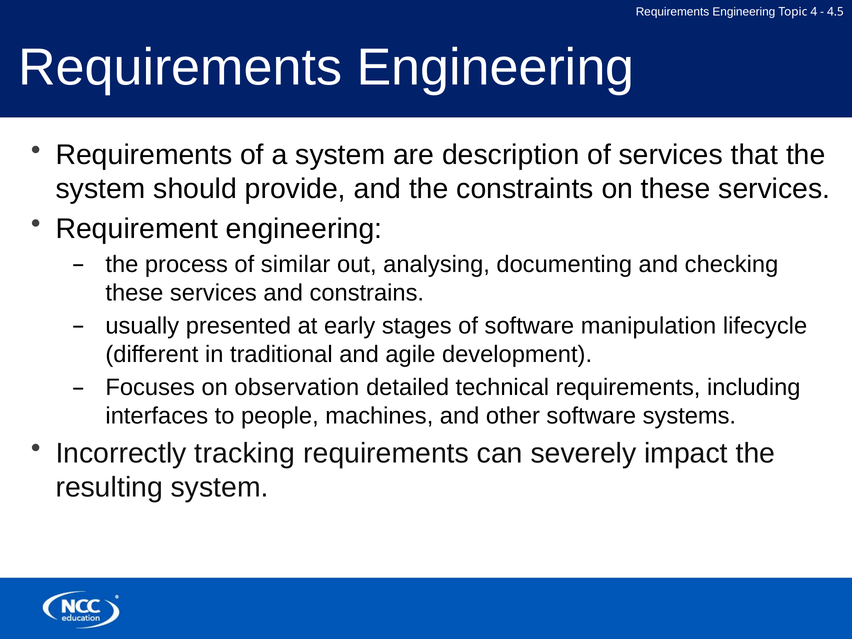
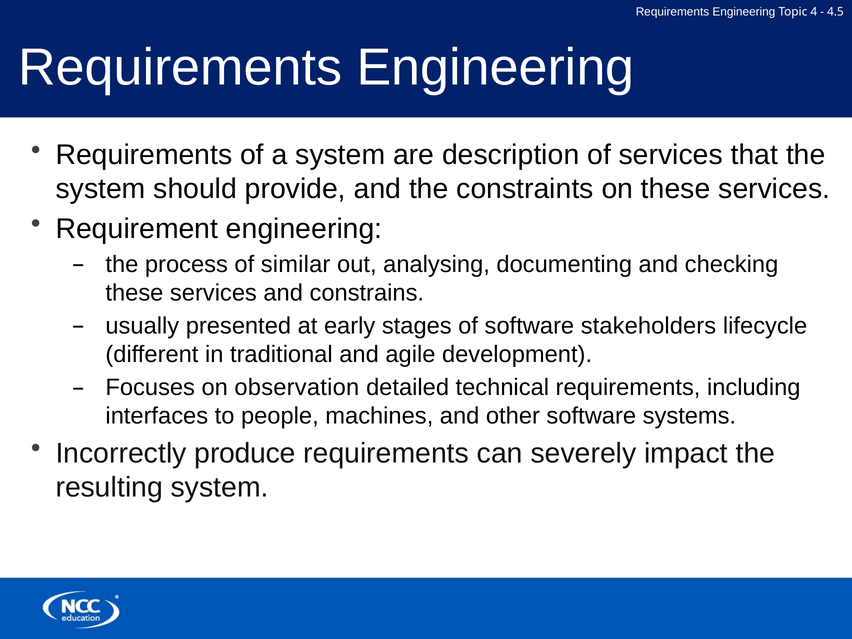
manipulation: manipulation -> stakeholders (648, 326)
tracking: tracking -> produce (245, 453)
